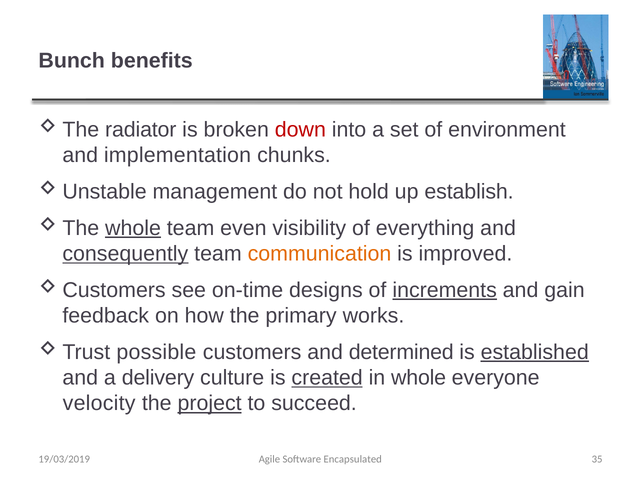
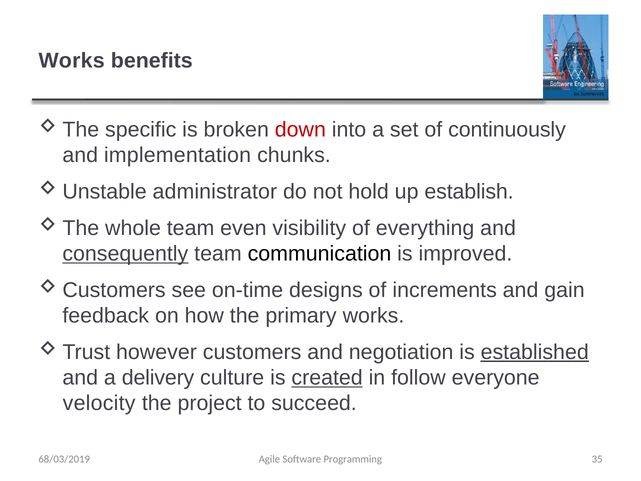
Bunch: Bunch -> Works (72, 61)
radiator: radiator -> specific (141, 130)
environment: environment -> continuously (507, 130)
management: management -> administrator (215, 192)
whole underline: present -> none (133, 228)
communication colour: orange -> black (319, 254)
increments underline: present -> none (445, 290)
possible: possible -> however (156, 352)
determined: determined -> negotiation (401, 352)
in whole: whole -> follow (419, 378)
project underline: present -> none (210, 403)
19/03/2019: 19/03/2019 -> 68/03/2019 (64, 459)
Encapsulated: Encapsulated -> Programming (353, 459)
